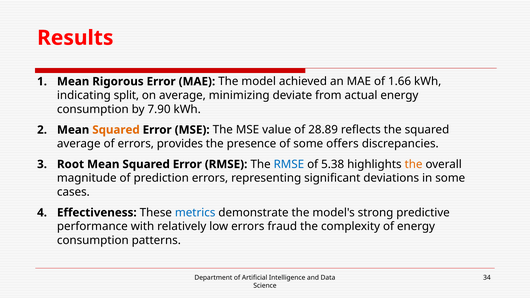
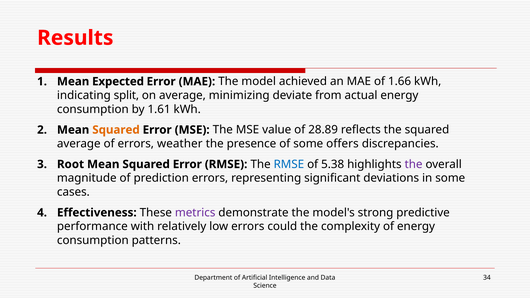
Rigorous: Rigorous -> Expected (118, 82)
7.90: 7.90 -> 1.61 (159, 109)
provides: provides -> weather (180, 144)
the colour: orange -> purple (414, 164)
metrics colour: blue -> purple (195, 213)
fraud: fraud -> could (282, 227)
